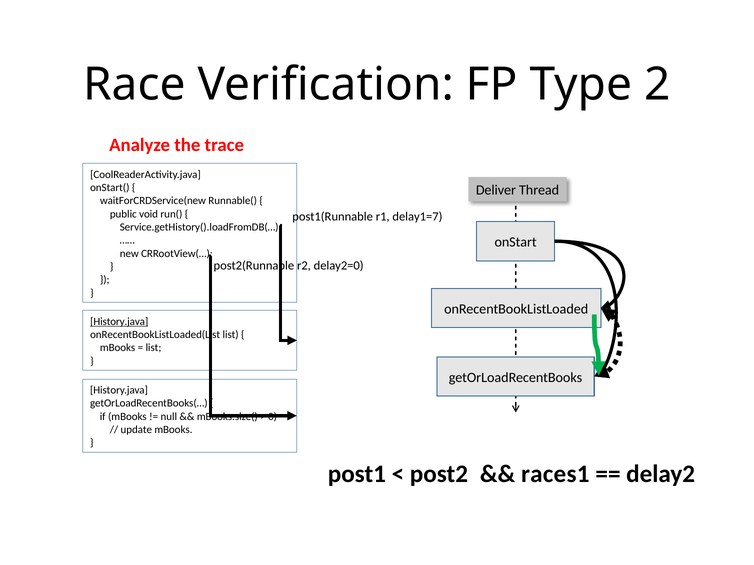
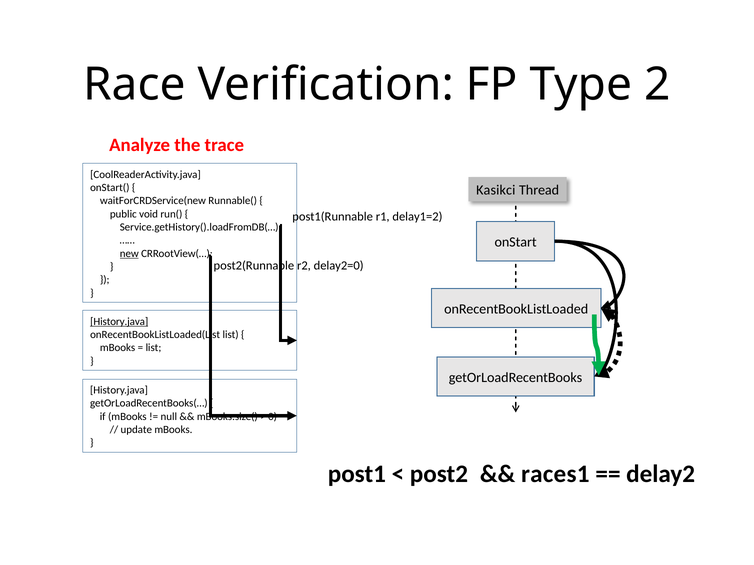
Deliver: Deliver -> Kasikci (496, 190)
delay1=7: delay1=7 -> delay1=2 (417, 217)
new underline: none -> present (129, 254)
